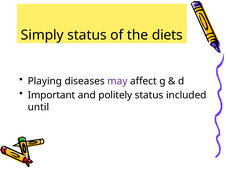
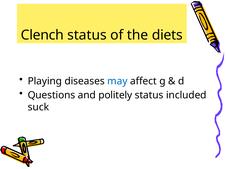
Simply: Simply -> Clench (42, 35)
may colour: purple -> blue (117, 81)
Important: Important -> Questions (51, 95)
until: until -> suck (38, 107)
